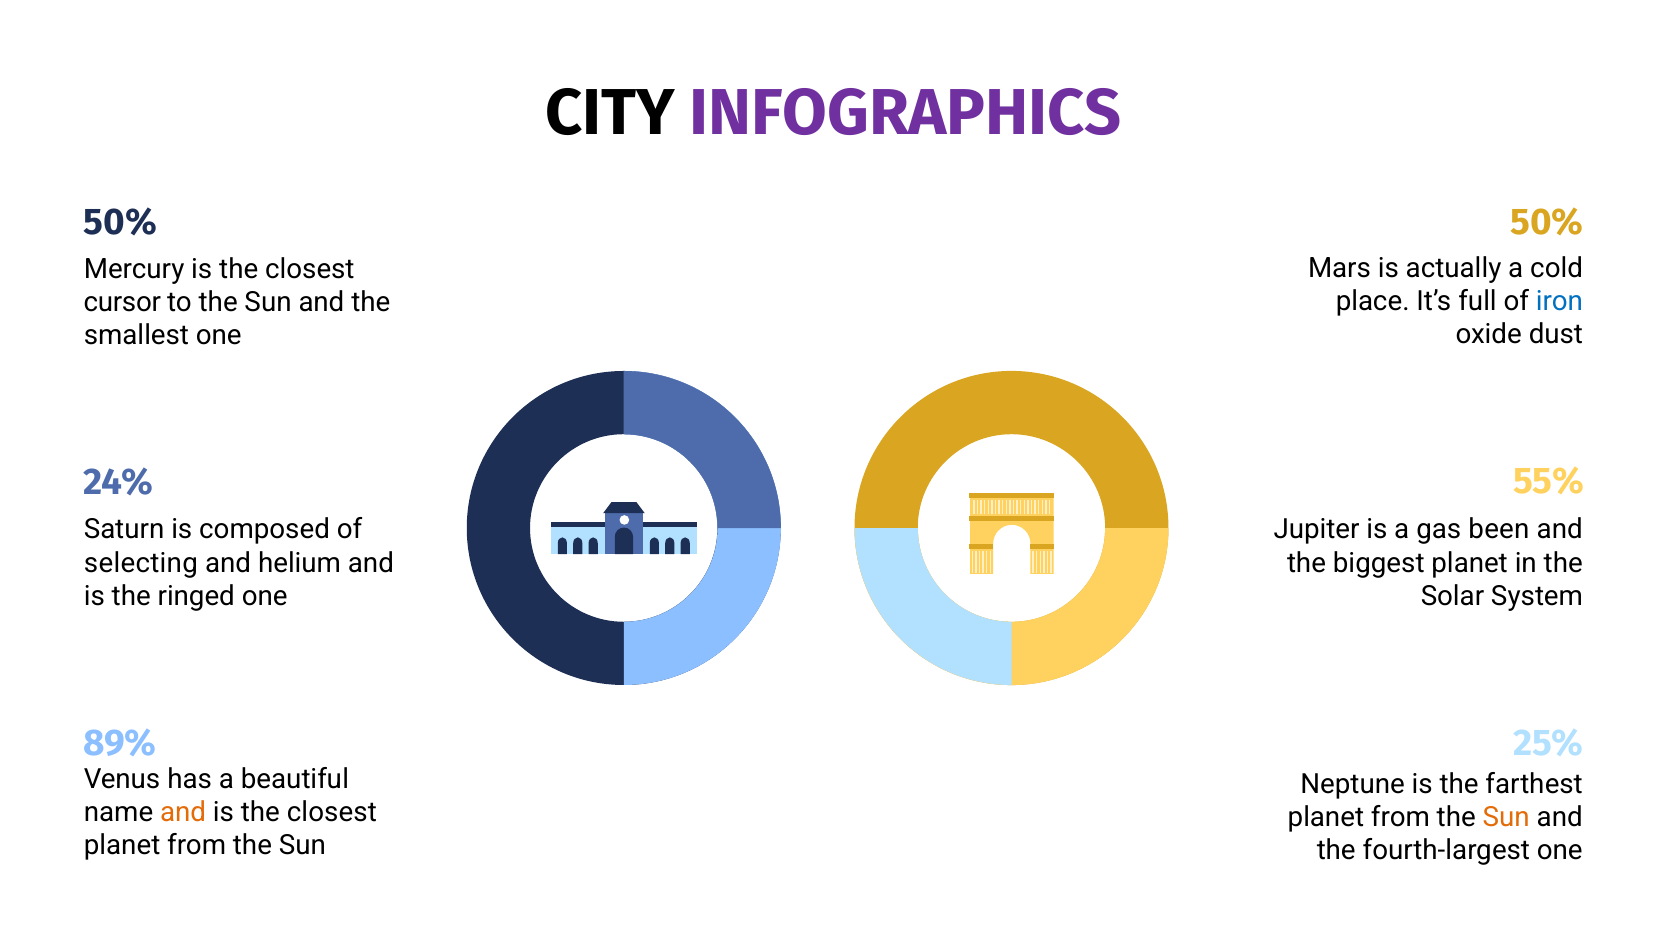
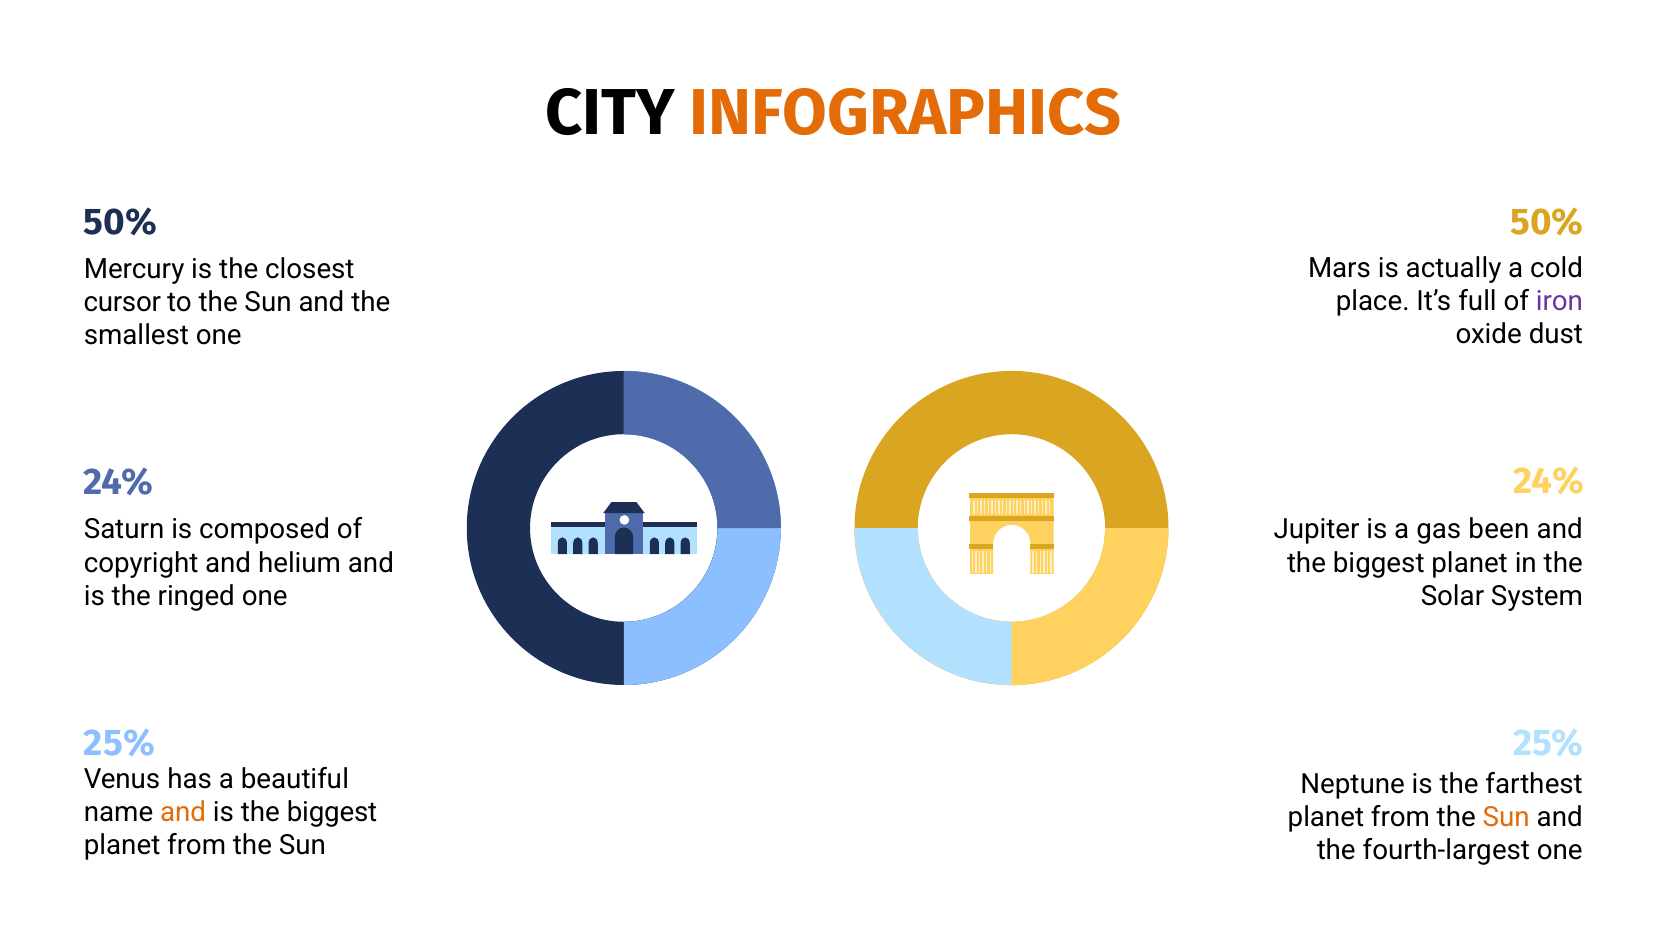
INFOGRAPHICS colour: purple -> orange (906, 113)
iron colour: blue -> purple (1559, 301)
55%: 55% -> 24% (1549, 481)
selecting: selecting -> copyright (141, 563)
89%: 89% -> 25% (119, 743)
closest: closest -> biggest (332, 812)
